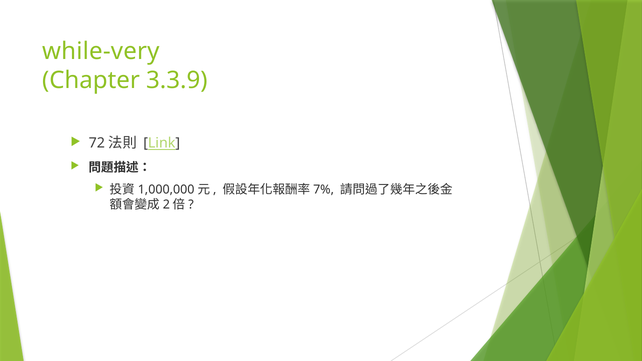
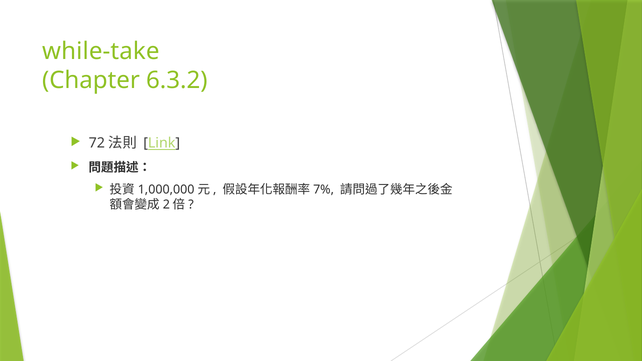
while-very: while-very -> while-take (101, 51)
3.3.9: 3.3.9 -> 6.3.2 (177, 80)
